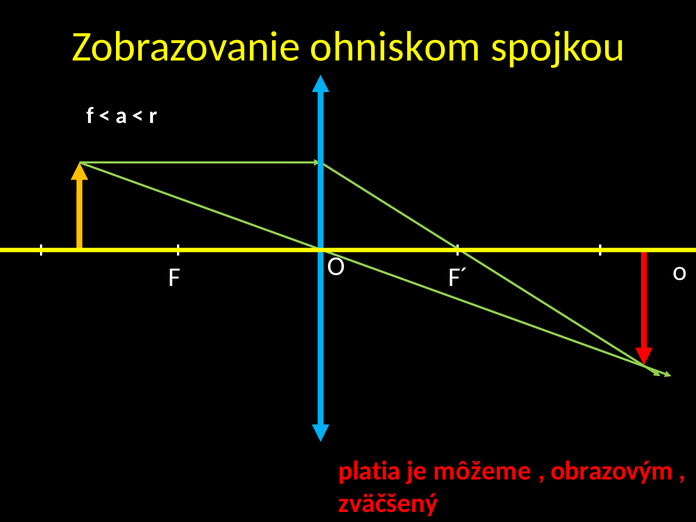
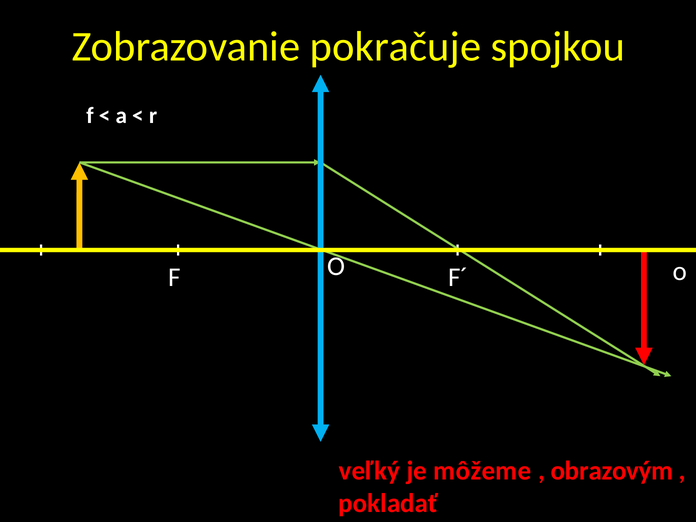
ohniskom: ohniskom -> pokračuje (395, 46)
platia: platia -> veľký (369, 471)
zväčšený: zväčšený -> pokladať (388, 503)
